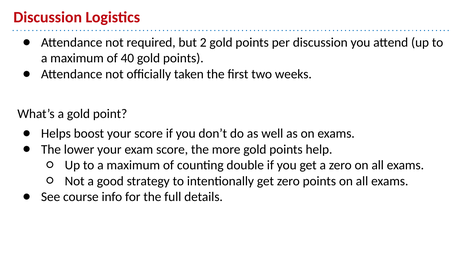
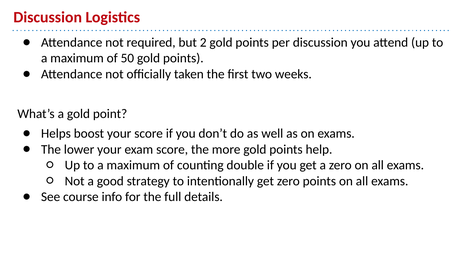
40: 40 -> 50 (127, 58)
